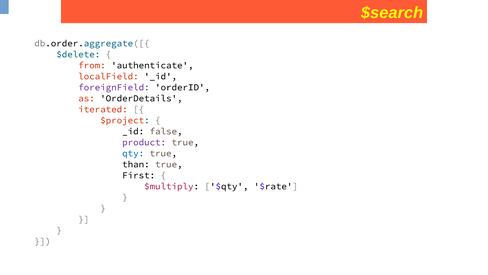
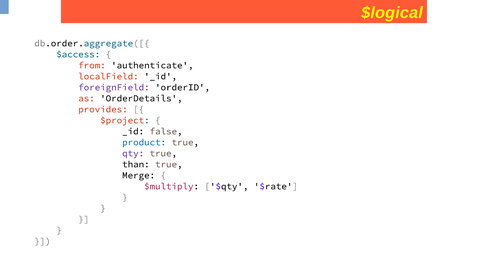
$search: $search -> $logical (392, 13)
$delete: $delete -> $access (78, 54)
iterated: iterated -> provides (103, 109)
product colour: purple -> blue (144, 142)
qty colour: blue -> purple (133, 153)
First: First -> Merge (139, 175)
